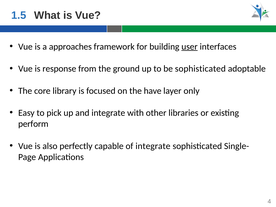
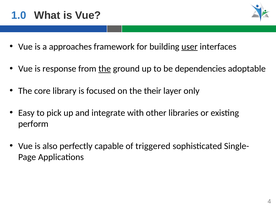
1.5: 1.5 -> 1.0 (19, 15)
the underline: none -> present (105, 69)
be sophisticated: sophisticated -> dependencies (200, 69)
have: have -> their (153, 91)
of integrate: integrate -> triggered (153, 146)
